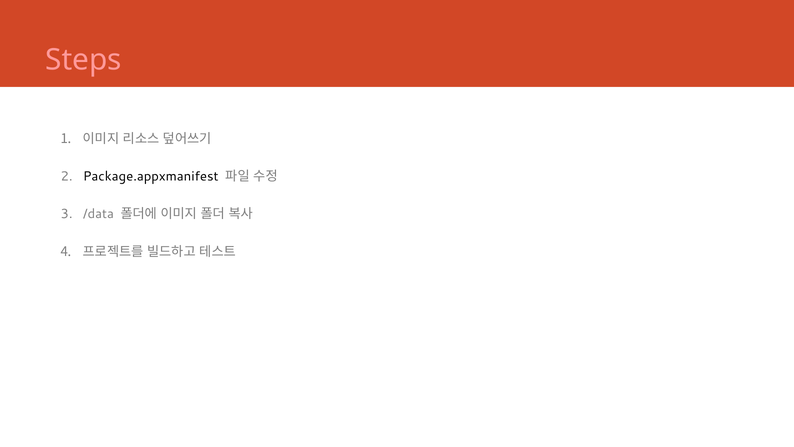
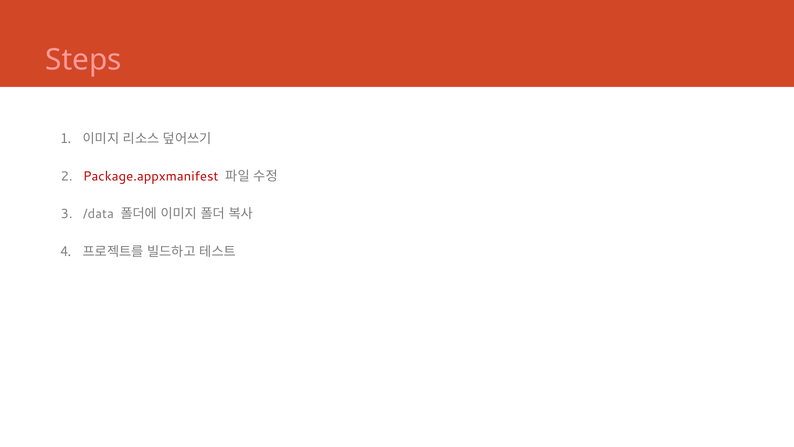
Package.appxmanifest colour: black -> red (151, 176)
